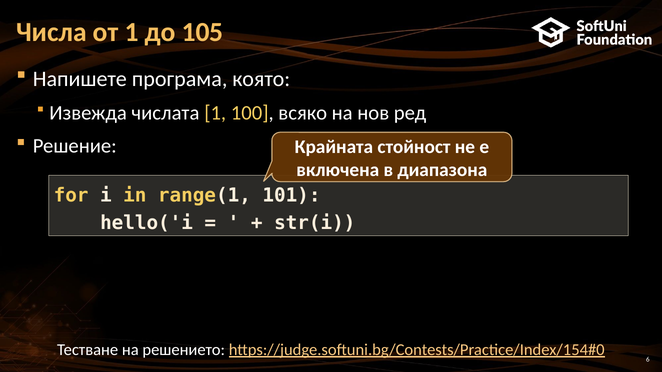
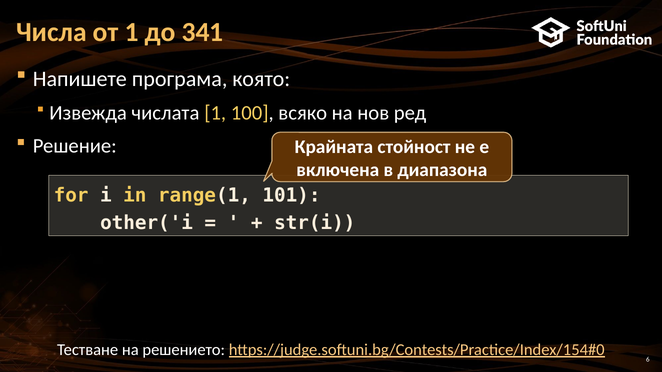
105: 105 -> 341 (203, 32)
hello('i: hello('i -> other('i (147, 223)
